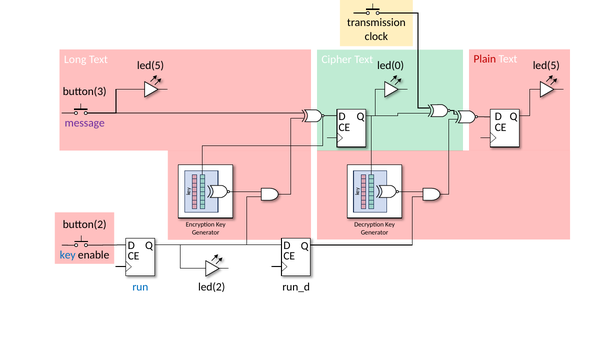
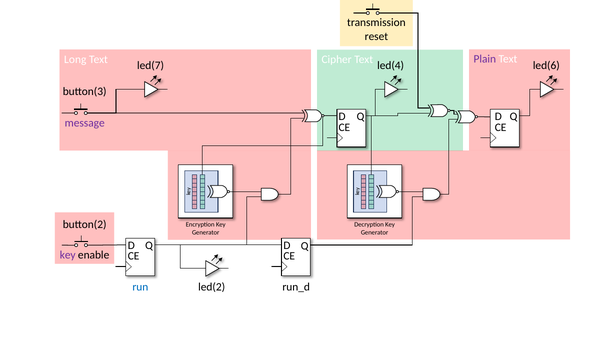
clock: clock -> reset (376, 36)
Plain colour: red -> purple (485, 59)
led(5: led(5 -> led(7 (151, 65)
led(0: led(0 -> led(4 (391, 65)
led(5: led(5 -> led(6 (546, 65)
key colour: blue -> purple (68, 255)
